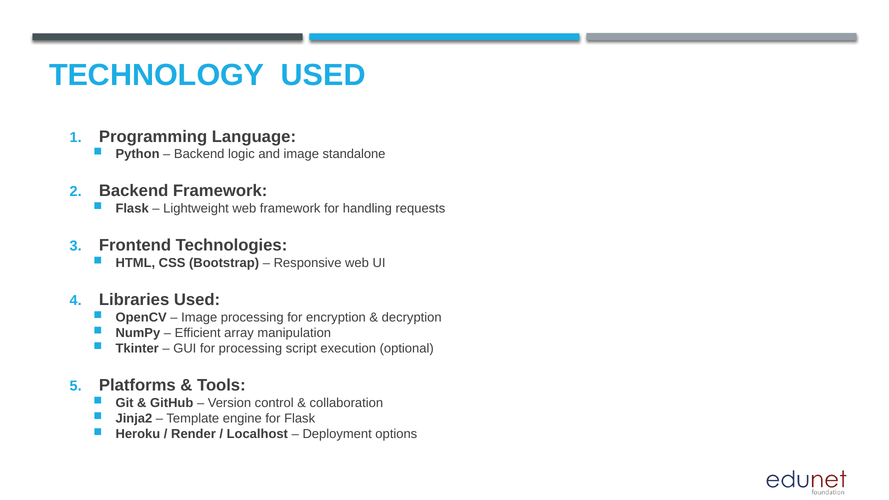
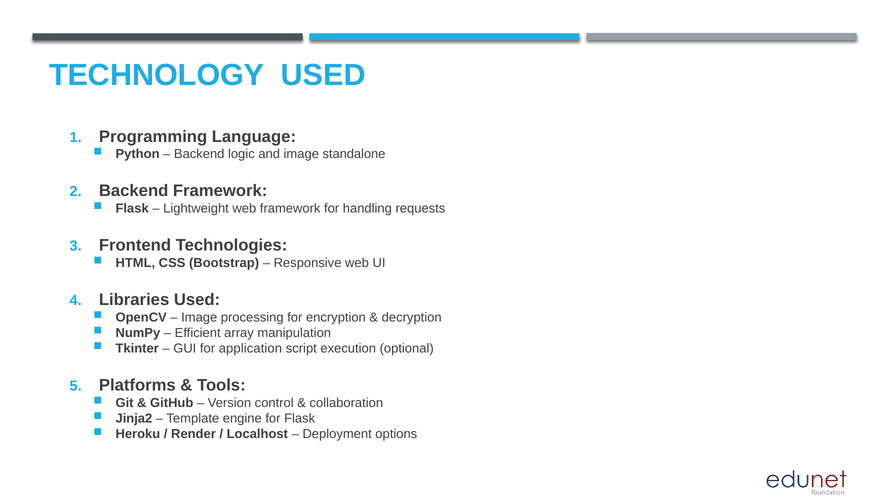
for processing: processing -> application (250, 349)
